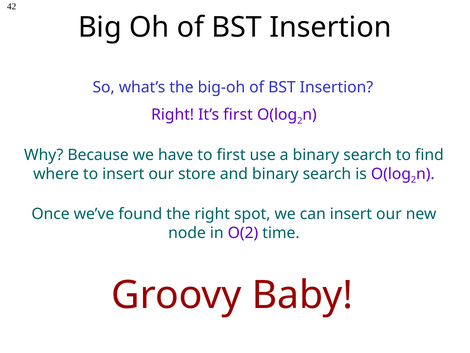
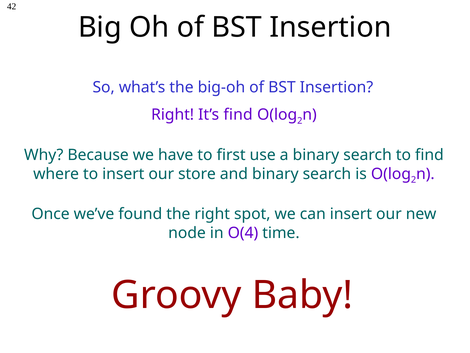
It’s first: first -> find (238, 115)
O(2: O(2 -> O(4 (243, 233)
